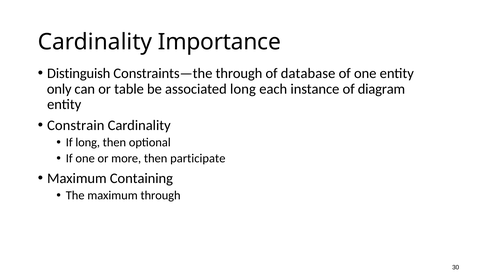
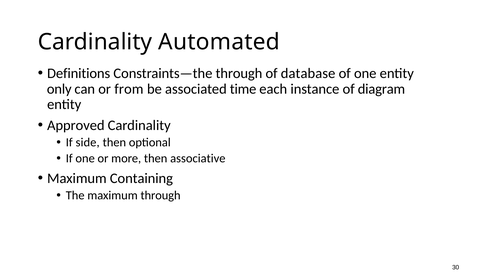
Importance: Importance -> Automated (219, 42)
Distinguish: Distinguish -> Definitions (79, 73)
table: table -> from (129, 89)
associated long: long -> time (243, 89)
Constrain: Constrain -> Approved (76, 125)
If long: long -> side (88, 142)
participate: participate -> associative (198, 158)
